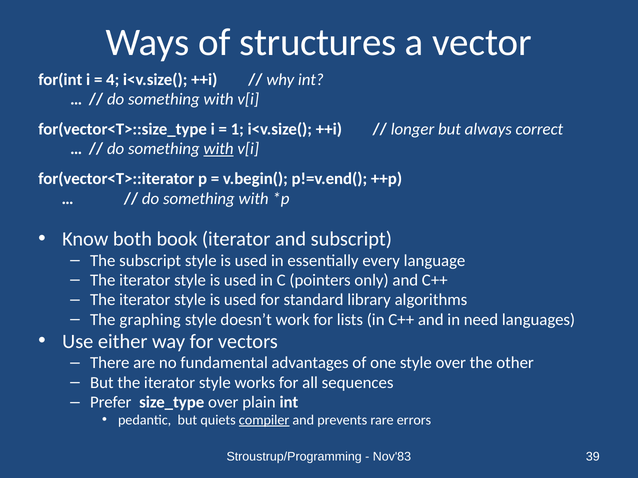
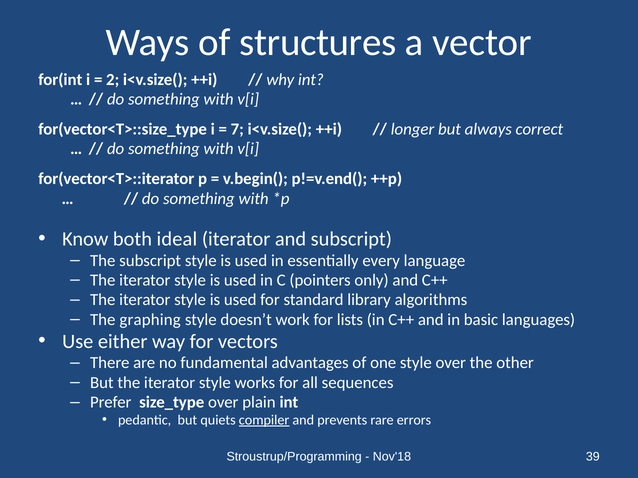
4: 4 -> 2 (113, 80)
1: 1 -> 7 (237, 129)
with underline: present -> none (219, 149)
book: book -> ideal (177, 239)
need: need -> basic (481, 320)
Nov'83: Nov'83 -> Nov'18 (392, 457)
